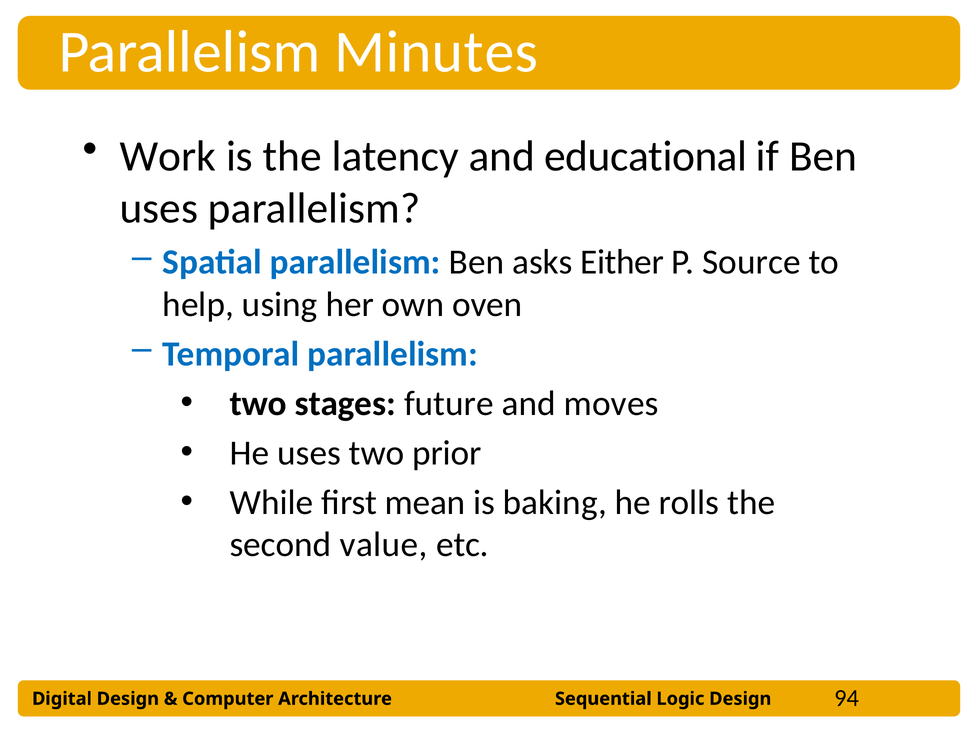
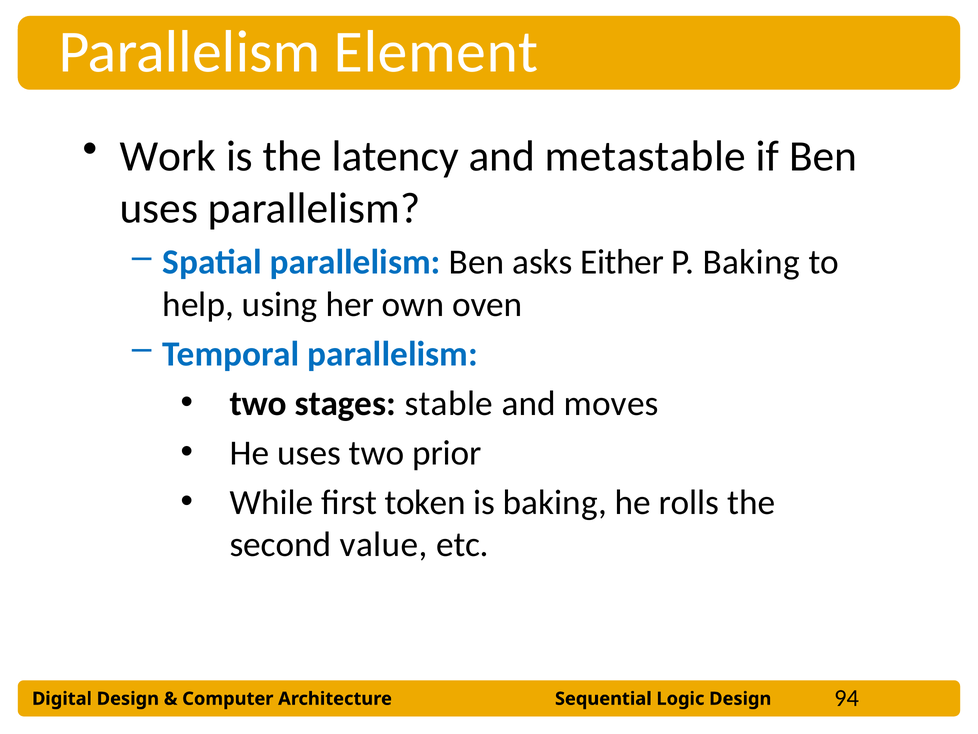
Minutes: Minutes -> Element (436, 52)
educational: educational -> metastable (645, 156)
P Source: Source -> Baking (751, 262)
future: future -> stable (449, 403)
mean: mean -> token (425, 502)
